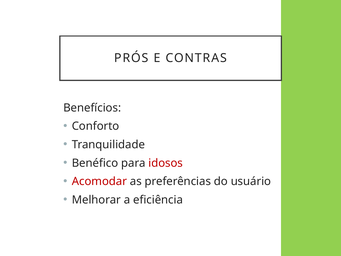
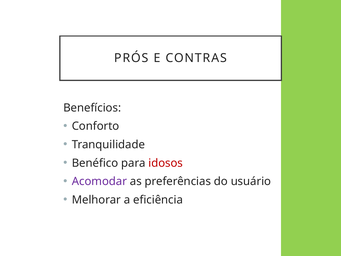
Acomodar colour: red -> purple (99, 181)
